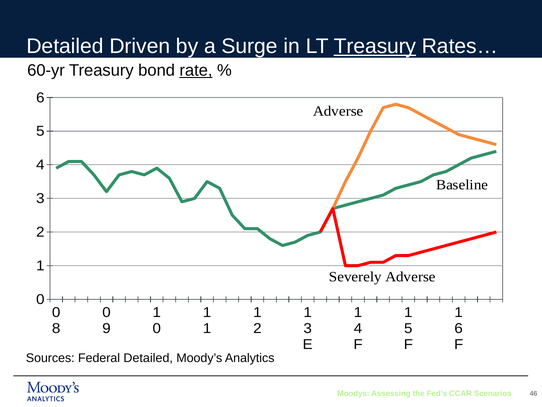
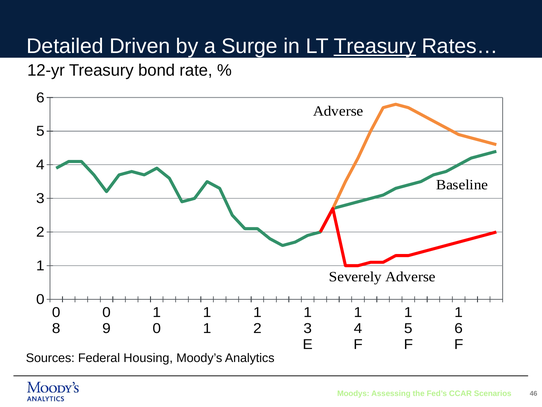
60-yr: 60-yr -> 12-yr (46, 70)
rate underline: present -> none (196, 70)
Federal Detailed: Detailed -> Housing (148, 358)
